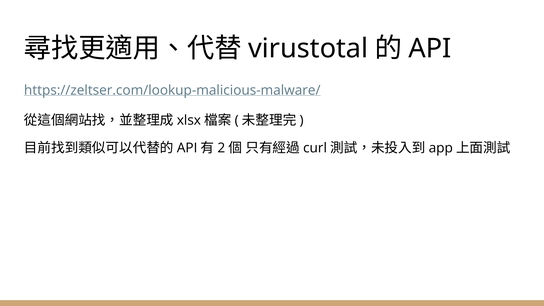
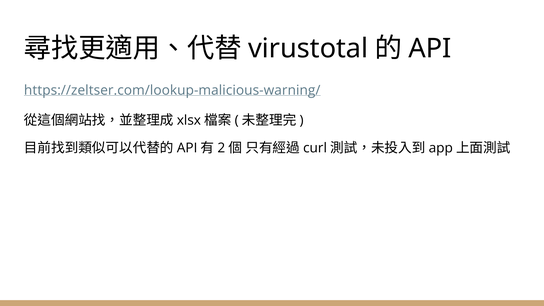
https://zeltser.com/lookup-malicious-malware/: https://zeltser.com/lookup-malicious-malware/ -> https://zeltser.com/lookup-malicious-warning/ (172, 90)
